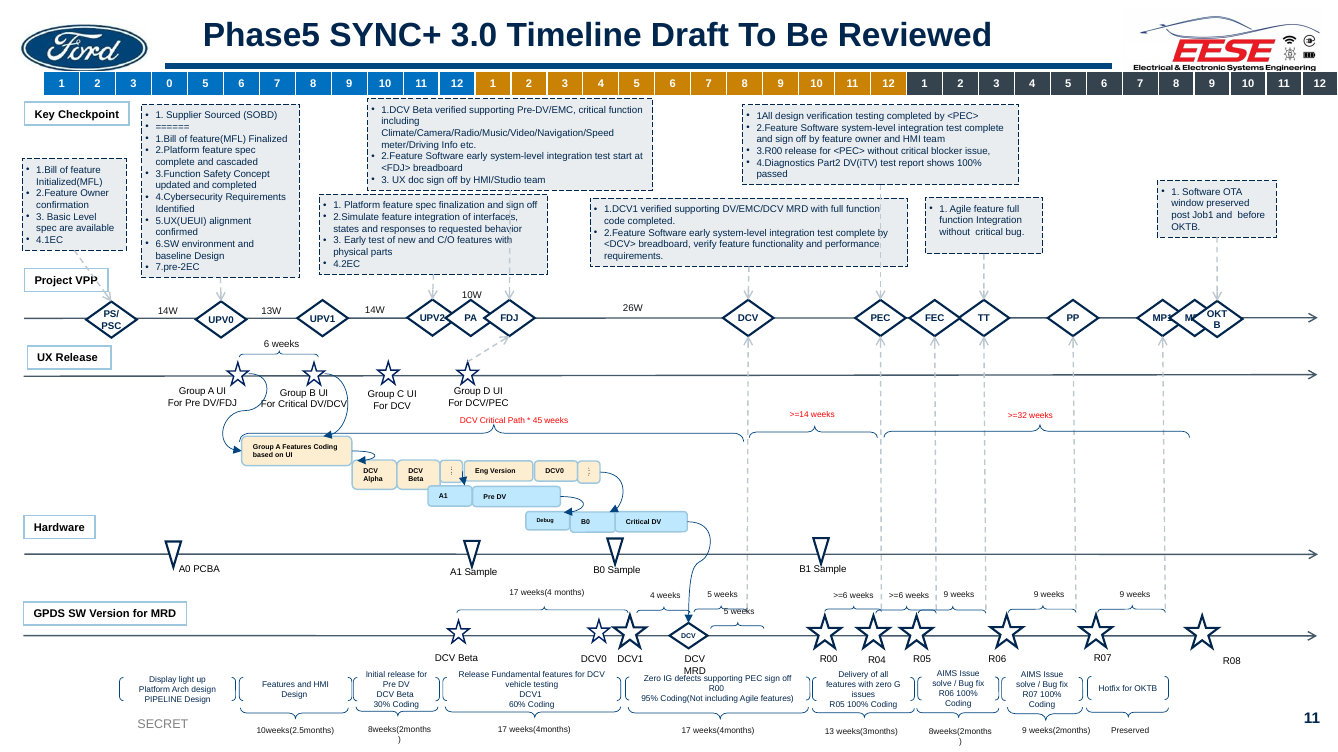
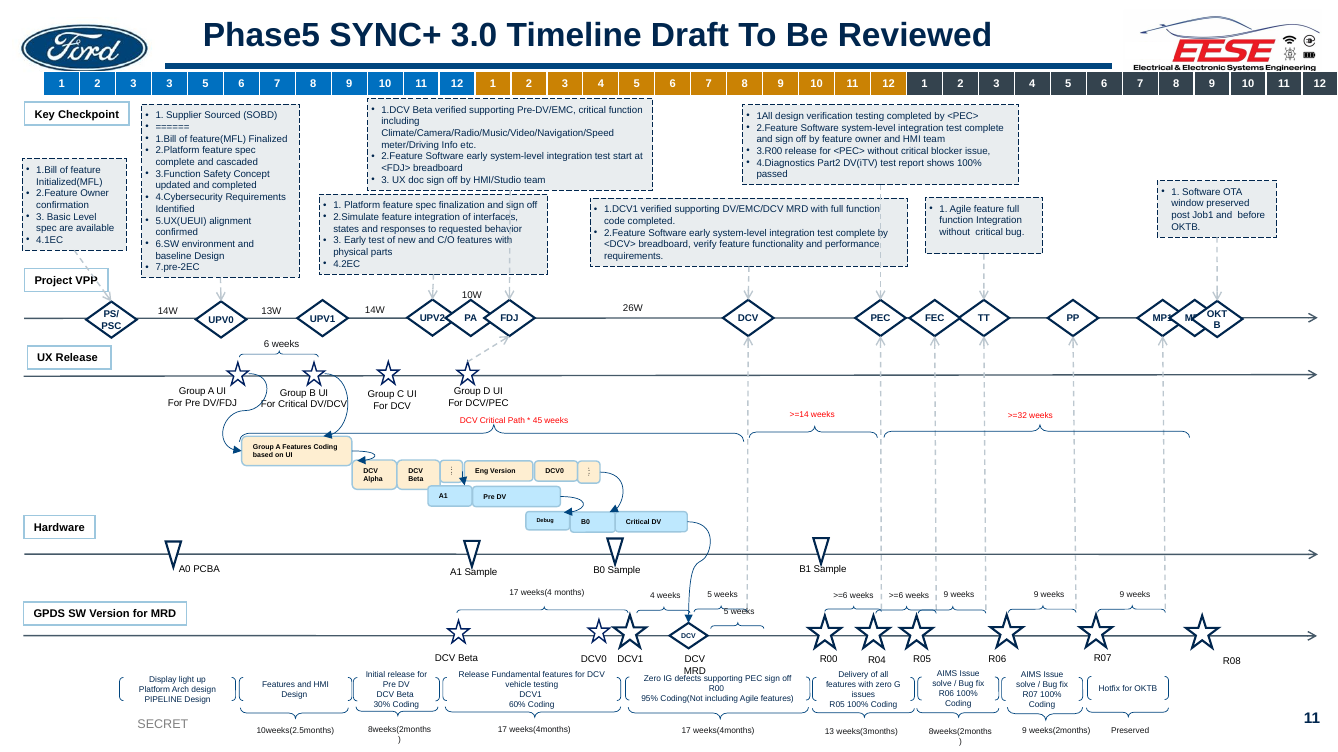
3 0: 0 -> 3 (169, 84)
